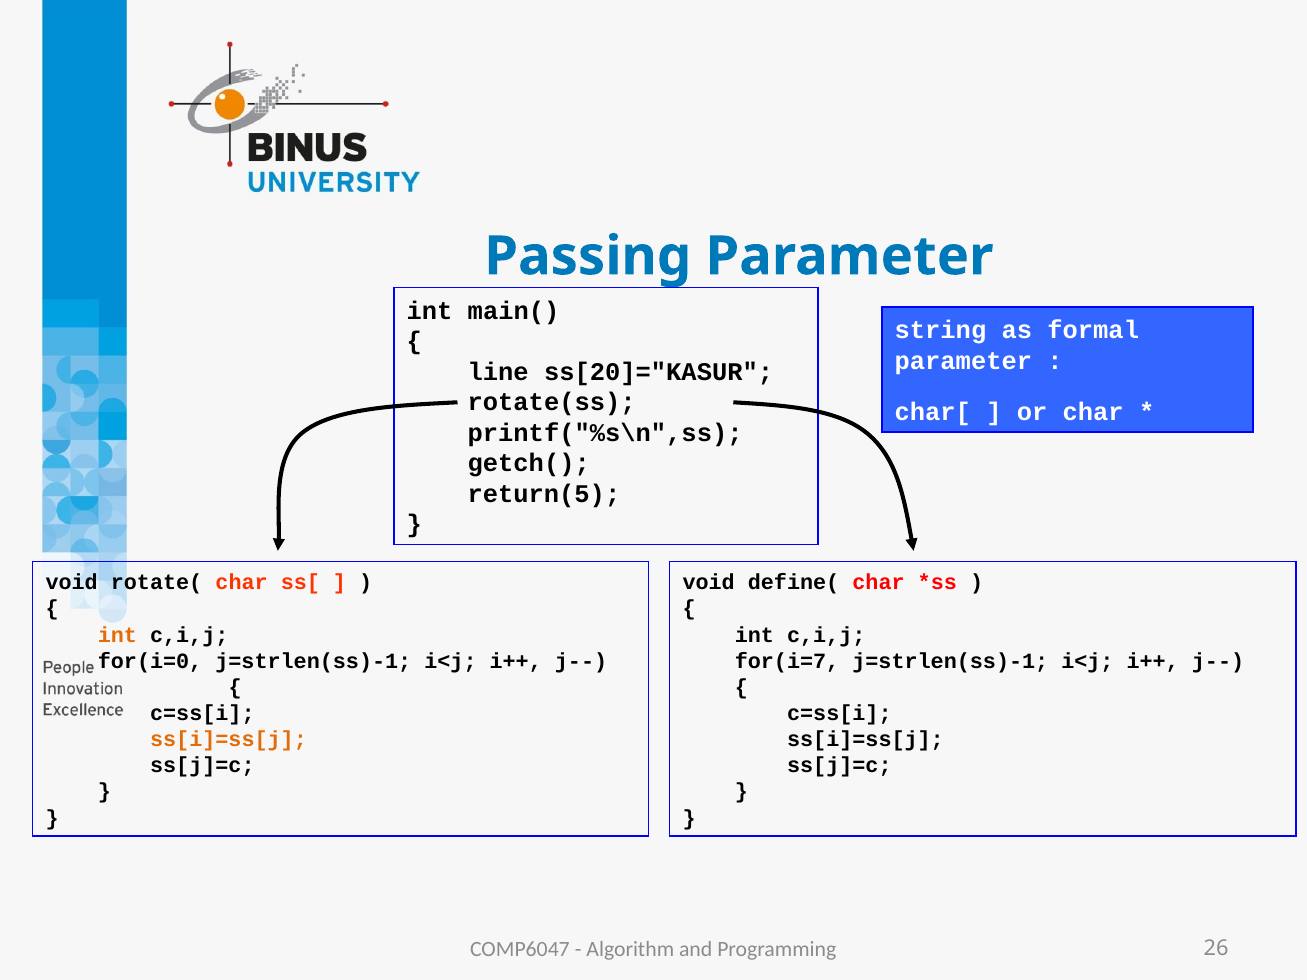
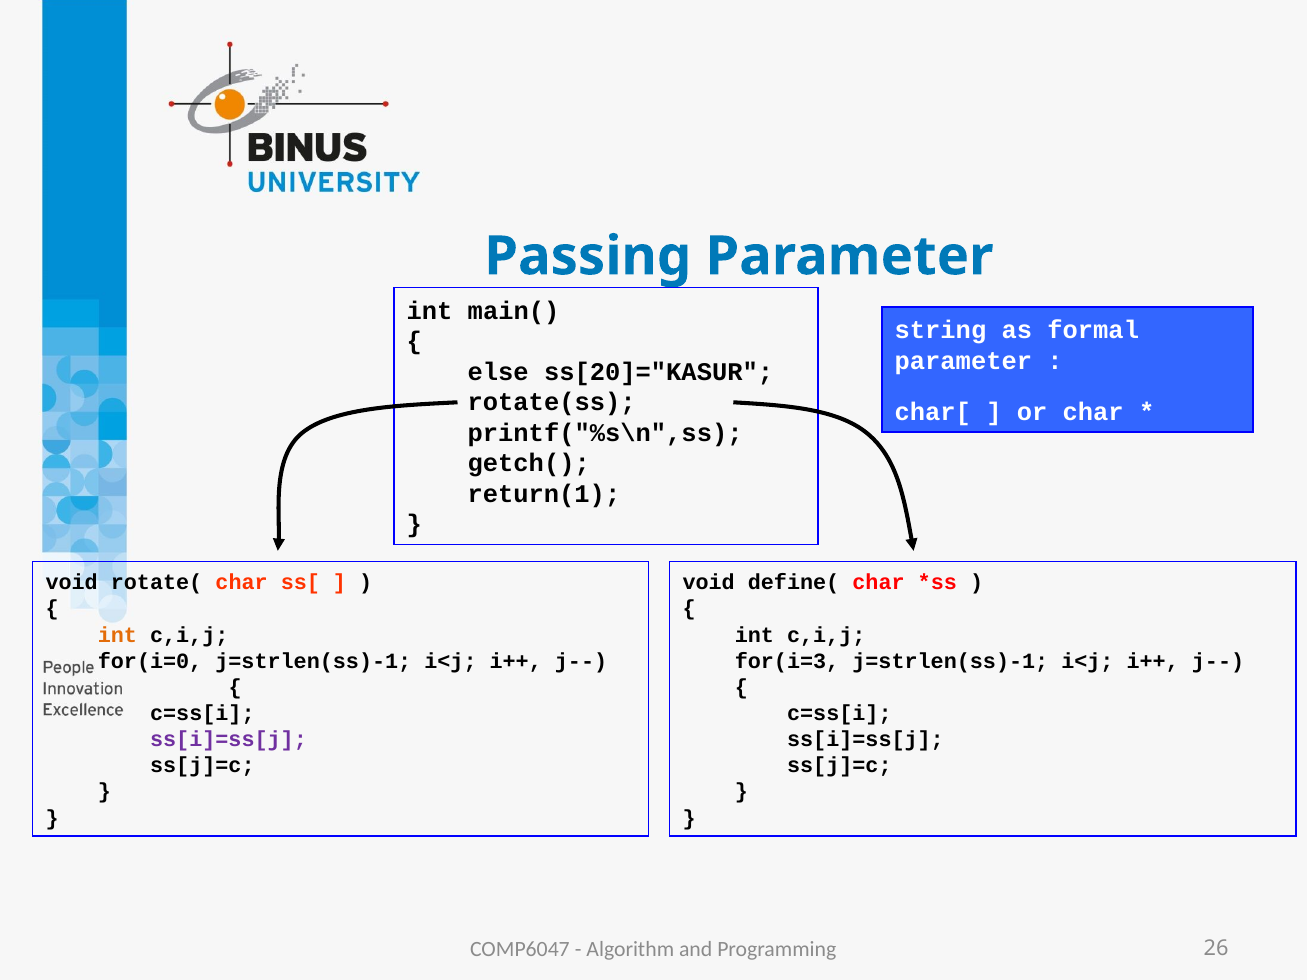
line: line -> else (498, 372)
return(5: return(5 -> return(1 (544, 494)
for(i=7: for(i=7 -> for(i=3 (787, 661)
ss[i]=ss[j colour: orange -> purple (228, 740)
